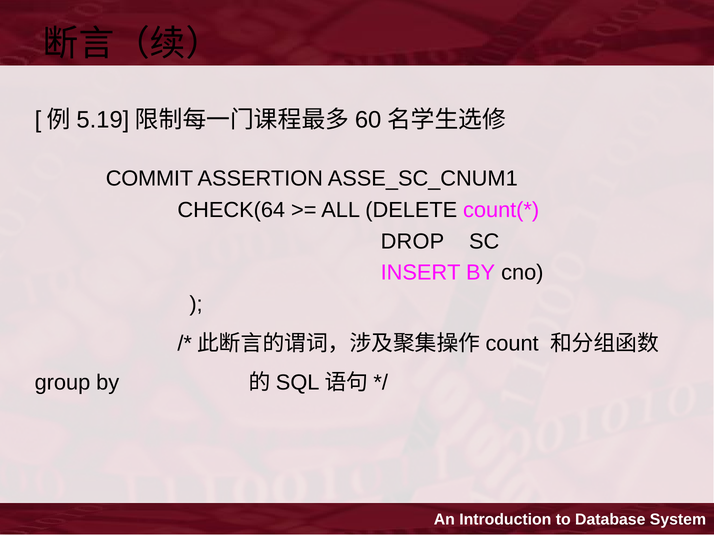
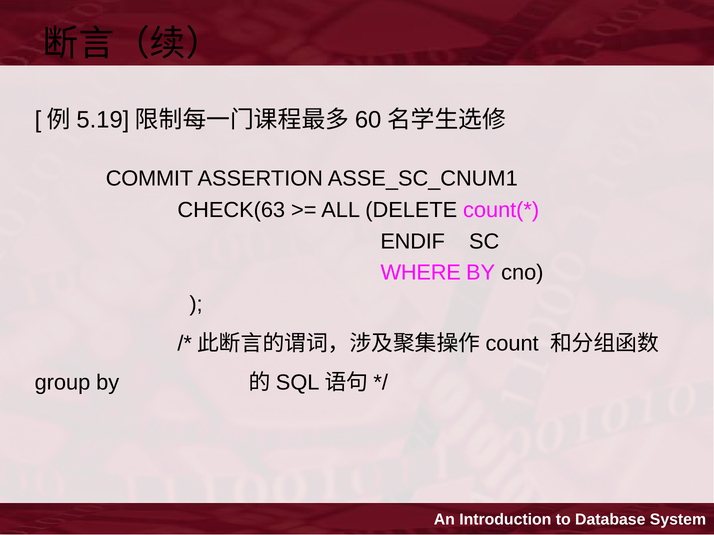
CHECK(64: CHECK(64 -> CHECK(63 (231, 210)
DROP: DROP -> ENDIF (413, 242)
INSERT: INSERT -> WHERE (421, 273)
